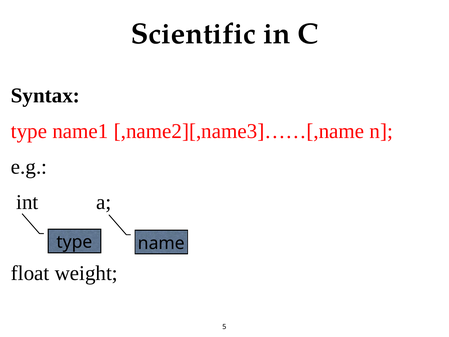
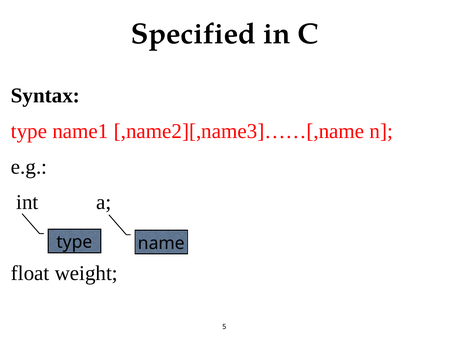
Scientific: Scientific -> Specified (193, 34)
